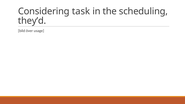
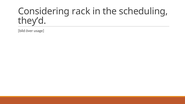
task: task -> rack (81, 11)
